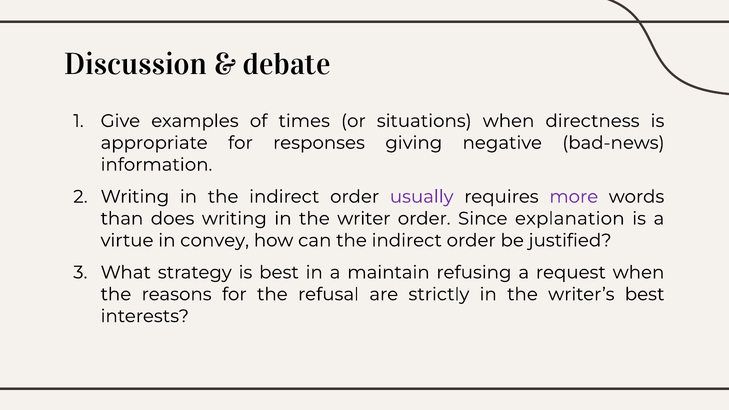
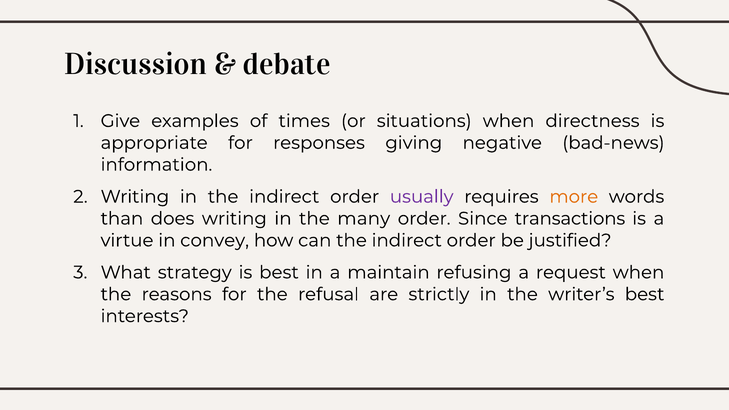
more colour: purple -> orange (574, 197)
writer: writer -> many (364, 219)
explanation: explanation -> transactions (570, 219)
